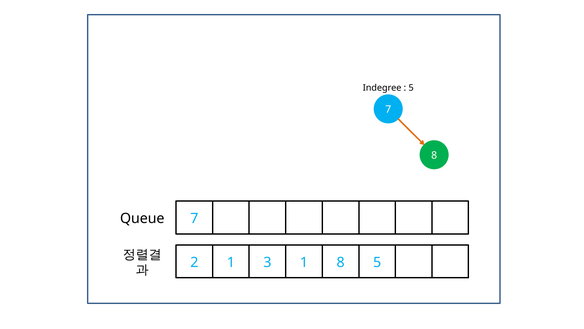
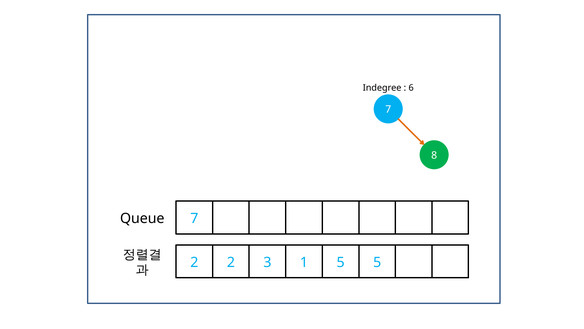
5: 5 -> 6 (411, 88)
2 1: 1 -> 2 (231, 262)
1 8: 8 -> 5 (341, 262)
